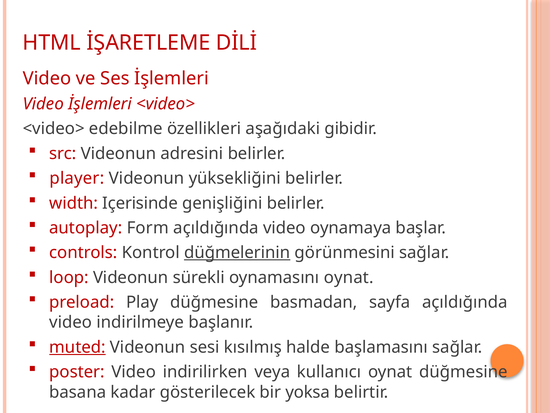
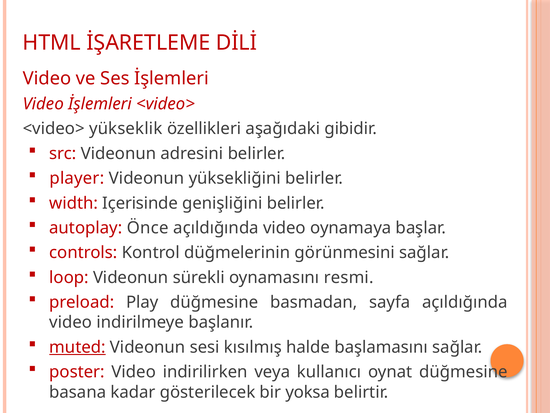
edebilme: edebilme -> yükseklik (126, 129)
Form: Form -> Önce (148, 228)
düğmelerinin underline: present -> none (237, 252)
oynamasını oynat: oynat -> resmi (349, 277)
